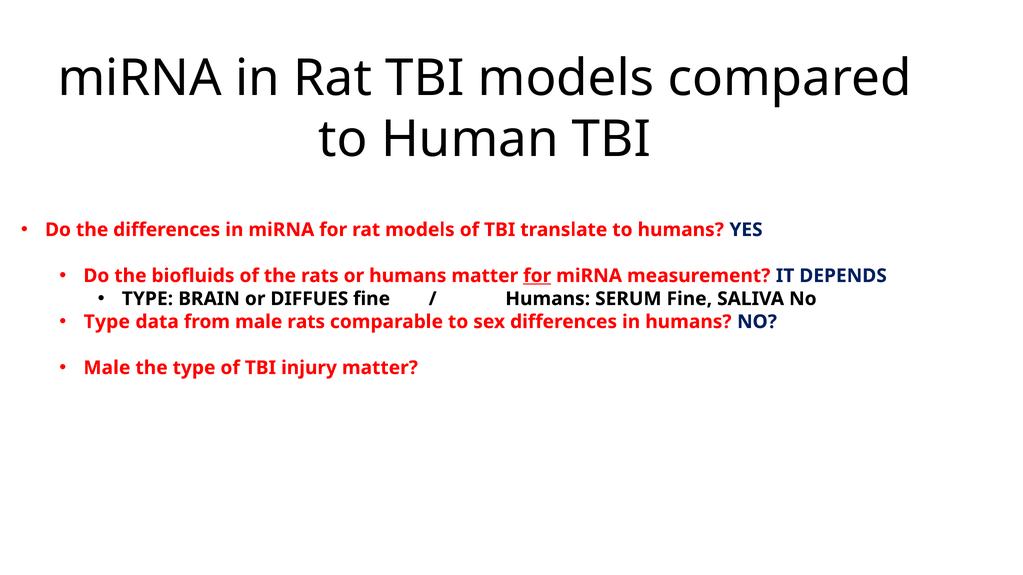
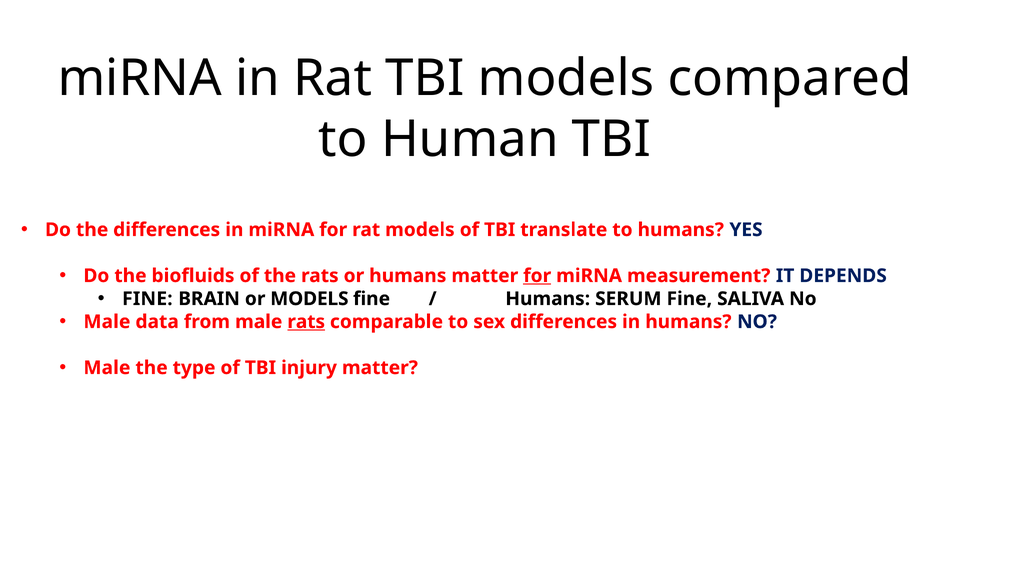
TYPE: TYPE -> FINE (147, 299)
or DIFFUES: DIFFUES -> MODELS (309, 299)
Type: Type -> Male (107, 322)
rats underline: none -> present (306, 322)
